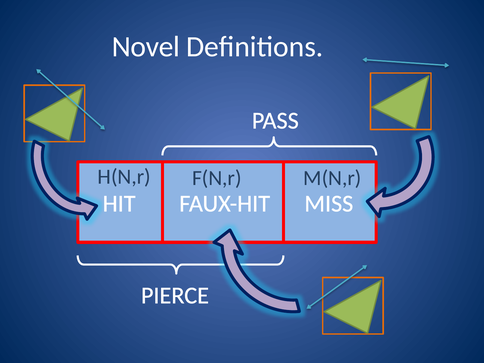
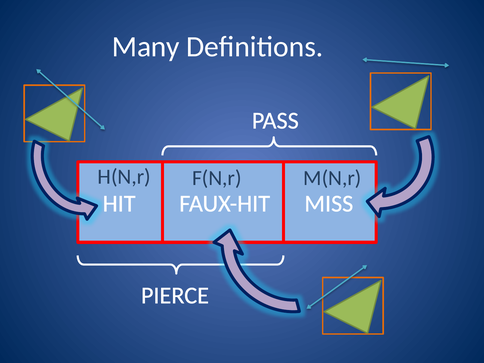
Novel: Novel -> Many (146, 47)
